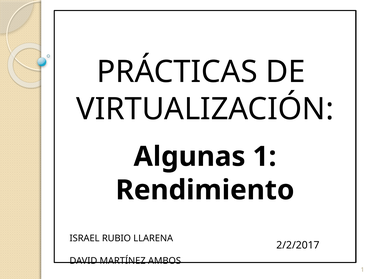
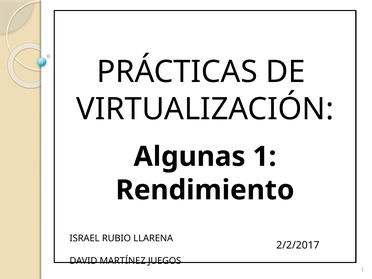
AMBOS: AMBOS -> JUEGOS (165, 261)
